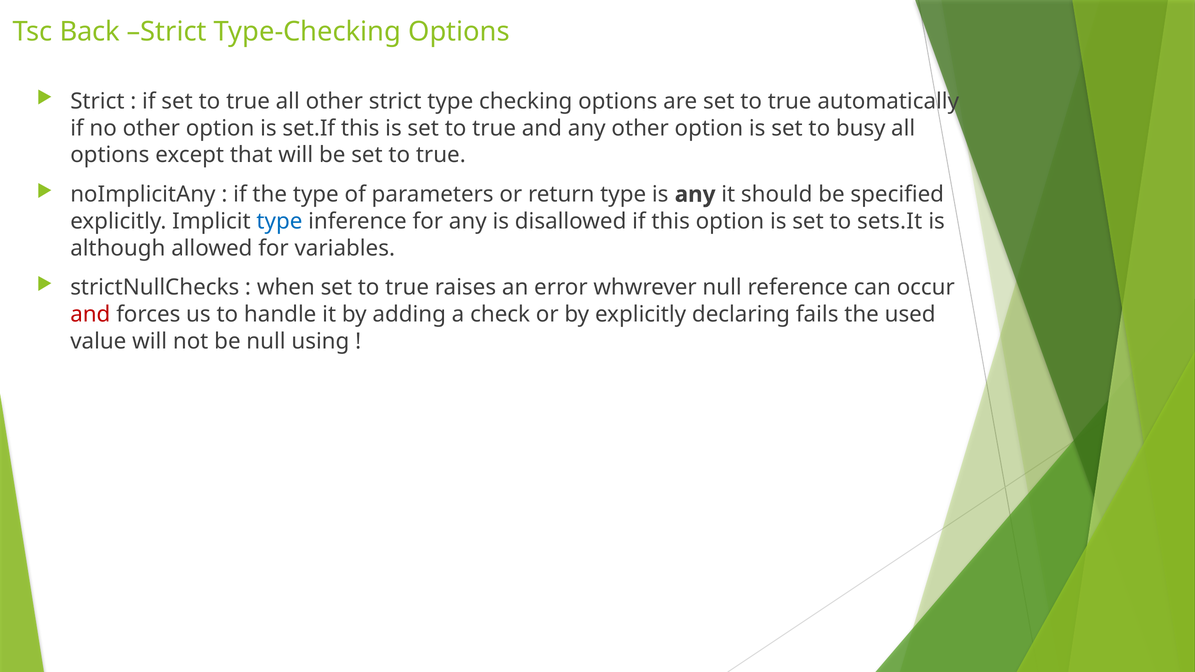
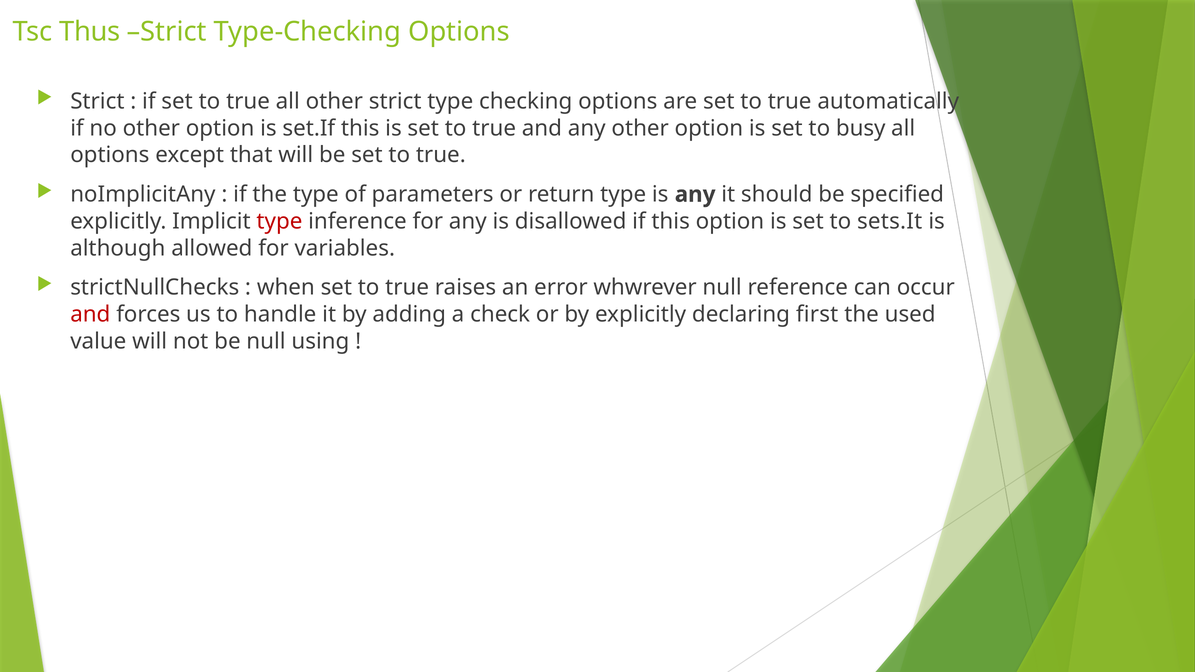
Back: Back -> Thus (90, 32)
type colour: blue -> red (279, 221)
fails: fails -> first (817, 314)
